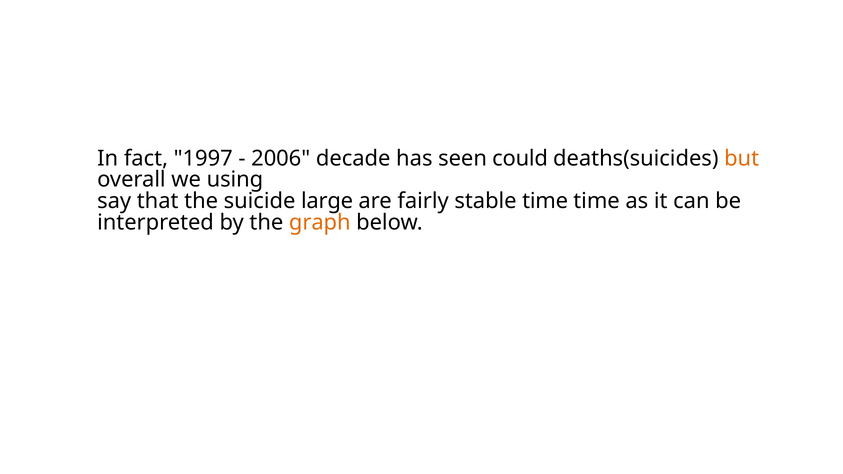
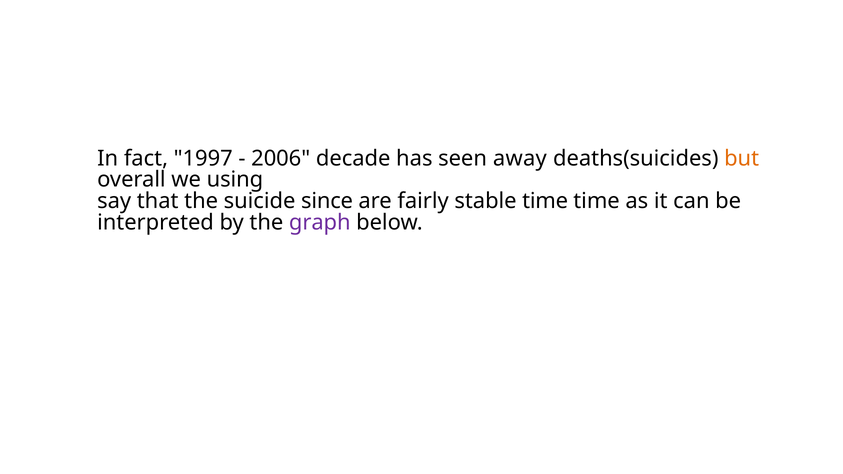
could: could -> away (520, 158)
large: large -> since (327, 201)
graph colour: orange -> purple (320, 222)
